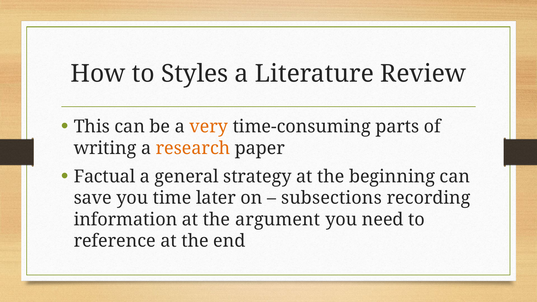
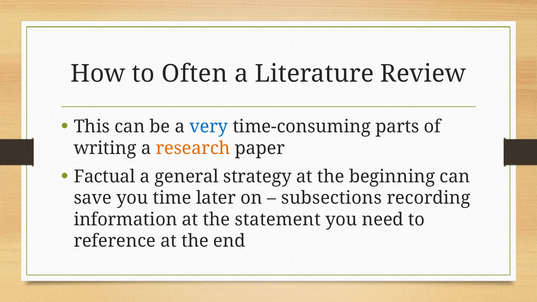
Styles: Styles -> Often (195, 74)
very colour: orange -> blue (209, 127)
argument: argument -> statement (278, 220)
